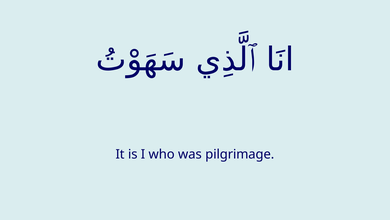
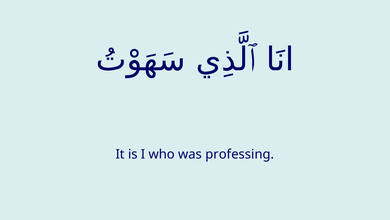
pilgrimage: pilgrimage -> professing (240, 154)
